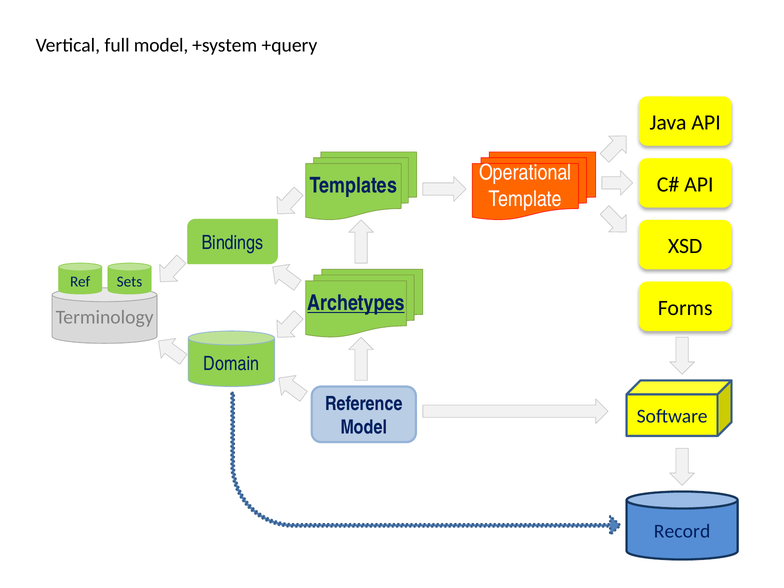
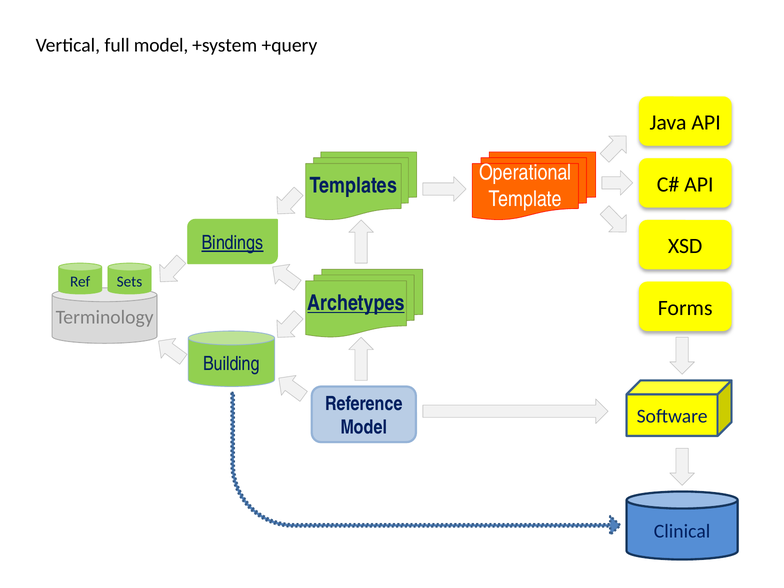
Bindings underline: none -> present (233, 243)
Domain: Domain -> Building (231, 364)
Record: Record -> Clinical (682, 531)
